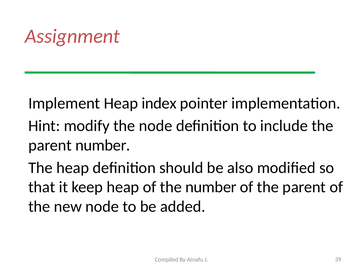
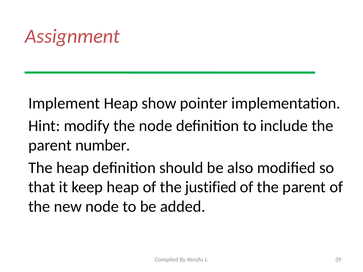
index: index -> show (159, 103)
the number: number -> justified (211, 187)
